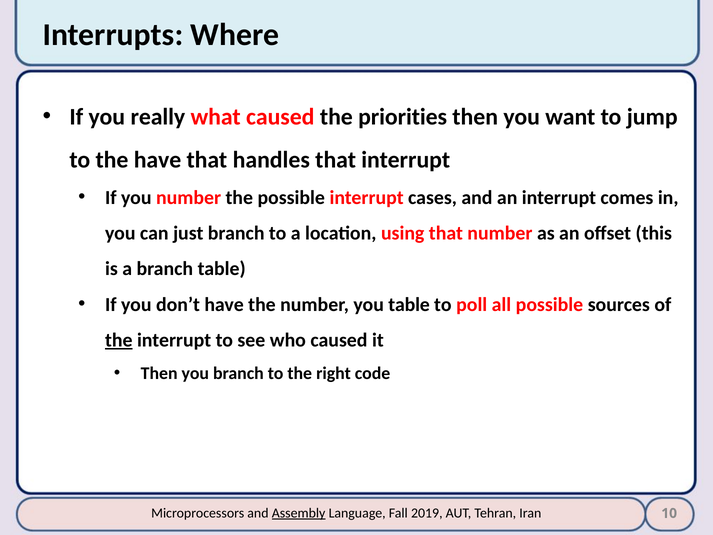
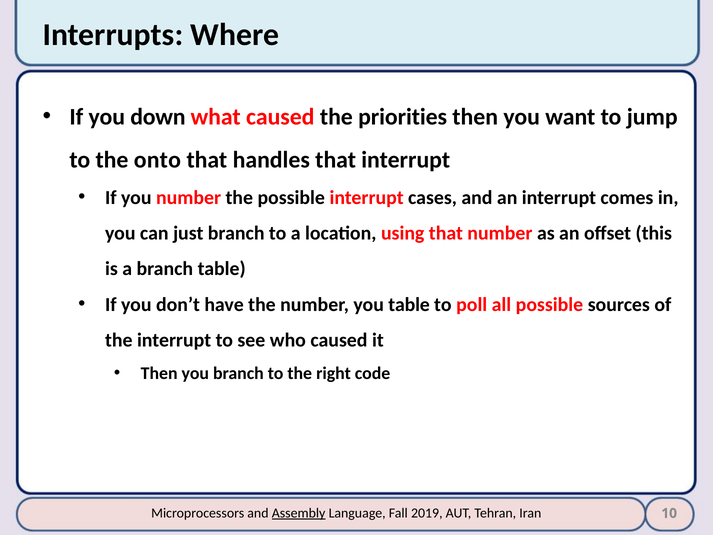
really: really -> down (158, 117)
the have: have -> onto (157, 160)
the underline: present -> none (119, 340)
